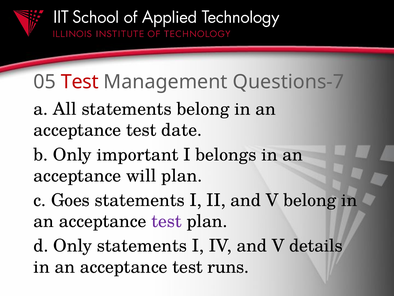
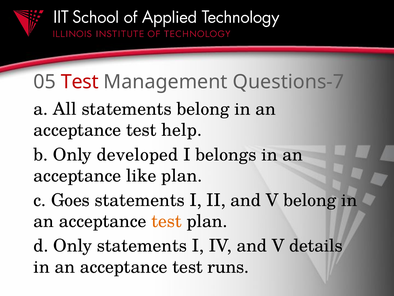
date: date -> help (182, 130)
important: important -> developed (137, 154)
will: will -> like (141, 175)
test colour: purple -> orange (166, 221)
